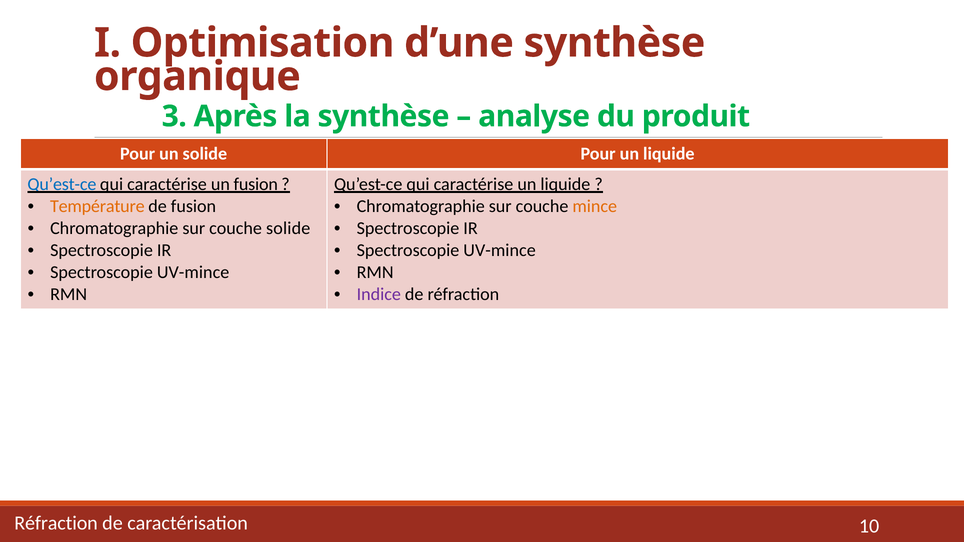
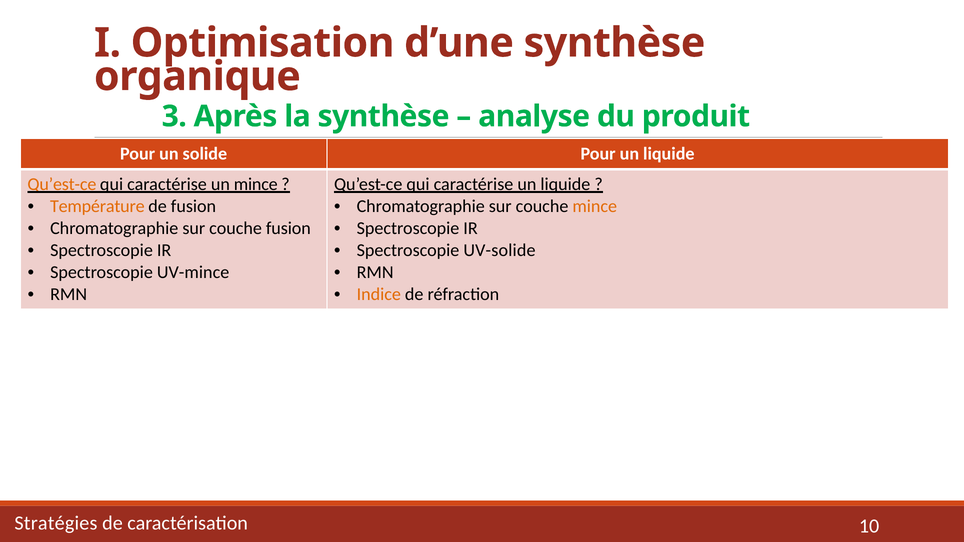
Qu’est-ce colour: blue -> orange (62, 184)
un fusion: fusion -> mince (256, 184)
couche solide: solide -> fusion (288, 228)
UV-mince: UV-mince -> UV-solide (500, 250)
Indice colour: purple -> orange (379, 295)
Réfraction: Réfraction -> Stratégies (56, 524)
